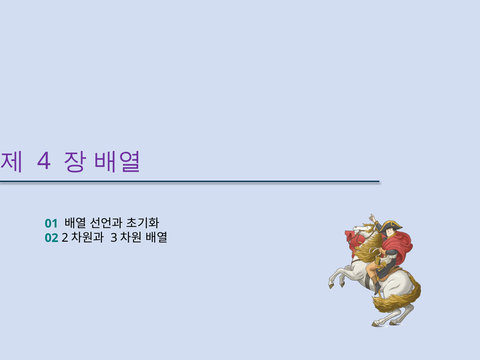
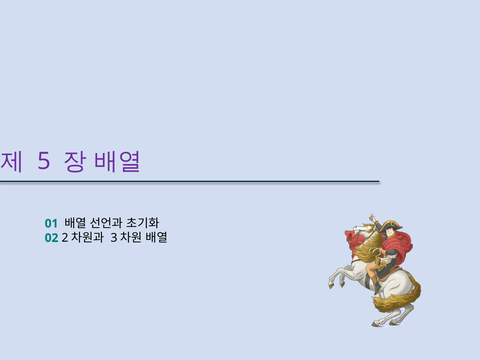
4: 4 -> 5 (44, 161)
